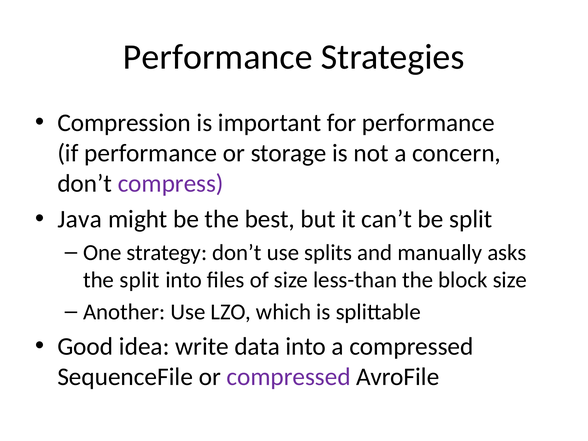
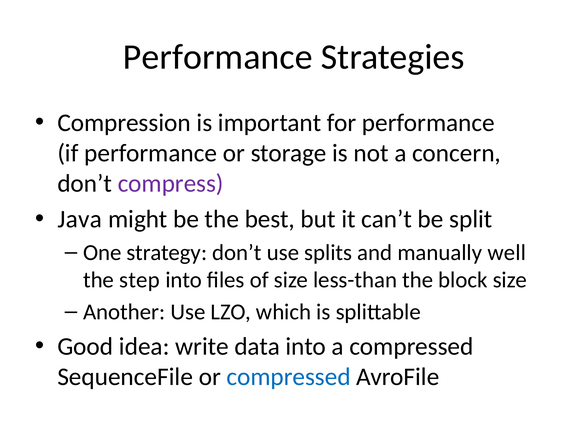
asks: asks -> well (507, 253)
the split: split -> step (140, 280)
compressed colour: purple -> blue (289, 377)
